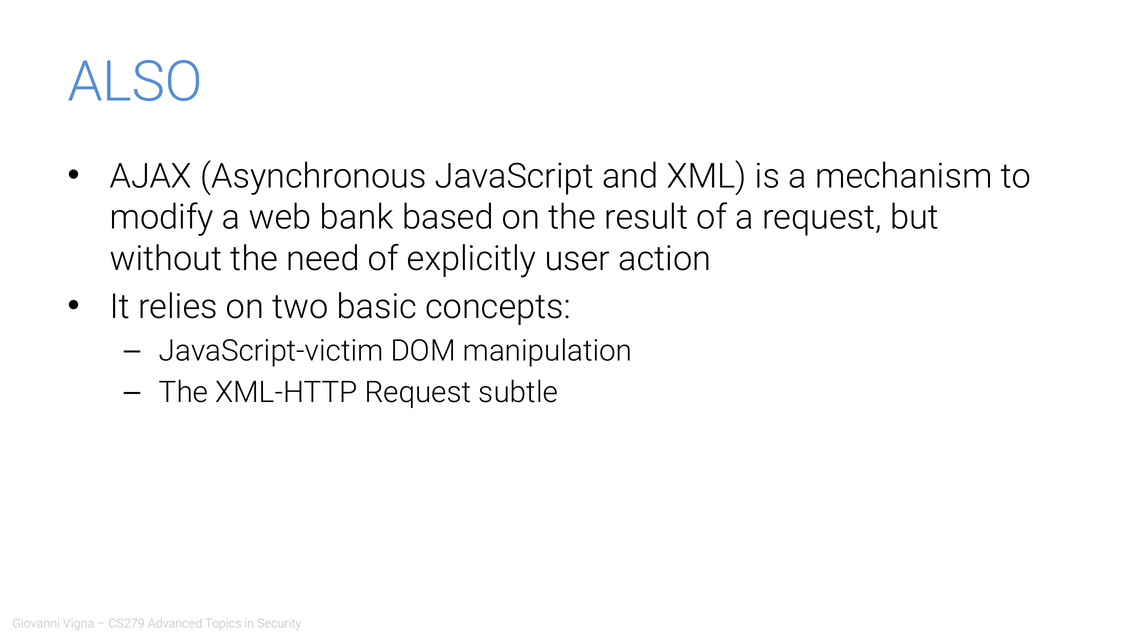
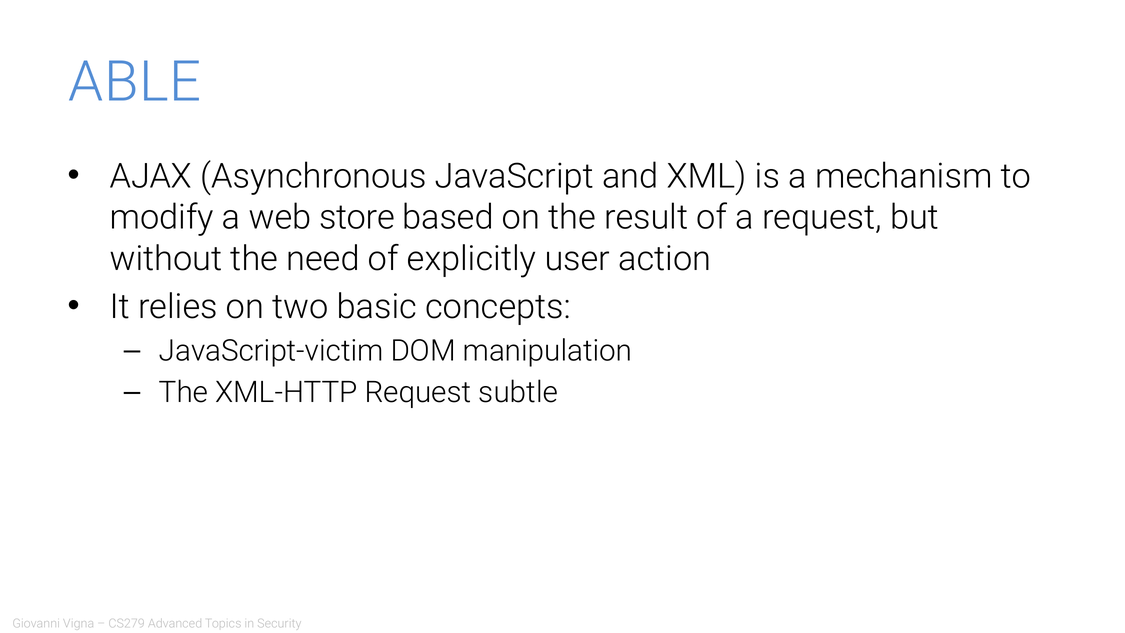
ALSO: ALSO -> ABLE (135, 82)
bank: bank -> store (357, 218)
